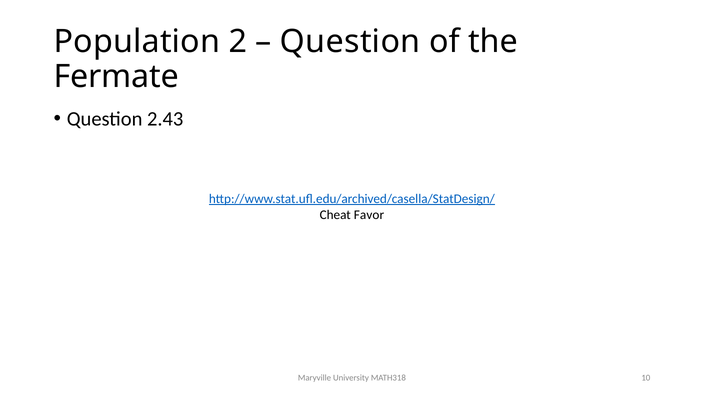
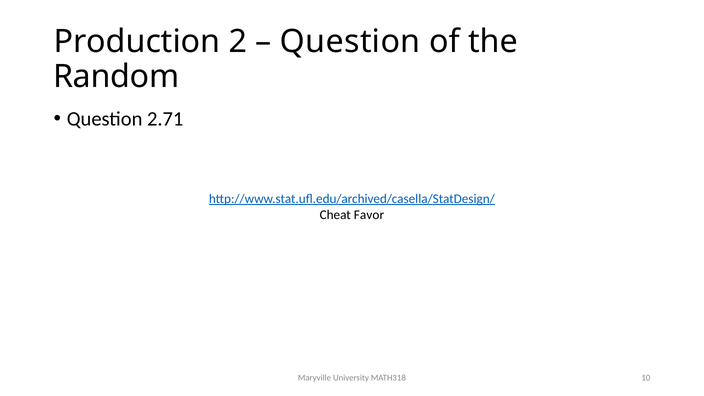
Population: Population -> Production (137, 42)
Fermate: Fermate -> Random (116, 77)
2.43: 2.43 -> 2.71 (165, 119)
